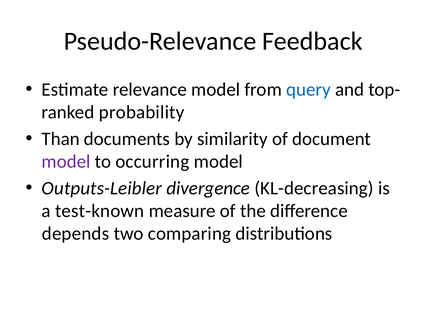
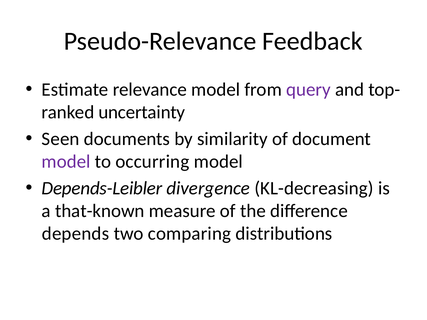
query colour: blue -> purple (308, 90)
probability: probability -> uncertainty (142, 112)
Than: Than -> Seen (61, 139)
Outputs-Leibler: Outputs-Leibler -> Depends-Leibler (102, 188)
test-known: test-known -> that-known (100, 211)
